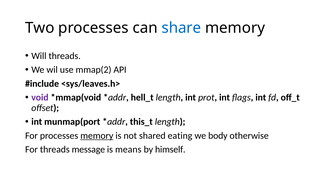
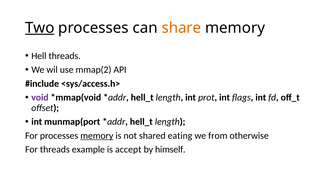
Two underline: none -> present (40, 28)
share colour: blue -> orange (181, 28)
Will: Will -> Hell (39, 56)
<sys/leaves.h>: <sys/leaves.h> -> <sys/access.h> (91, 83)
this_t: this_t -> hell_t (141, 122)
body: body -> from (218, 135)
message: message -> example (88, 149)
means: means -> accept (128, 149)
